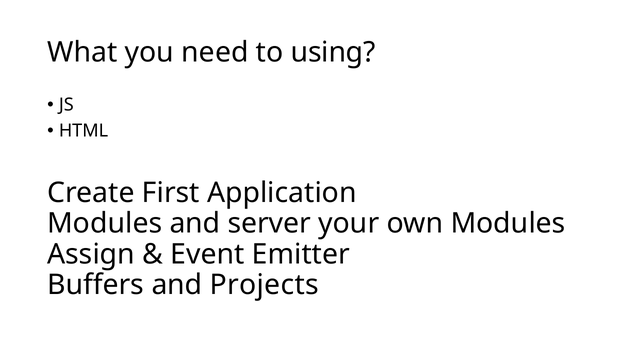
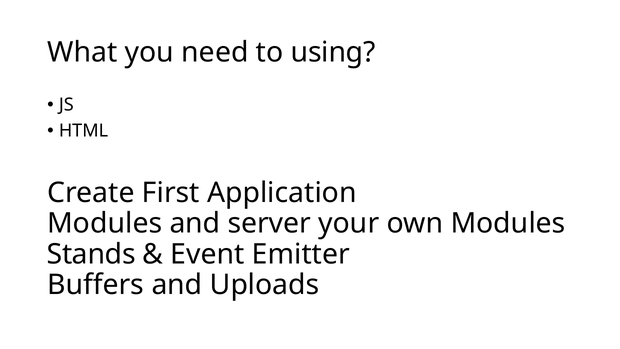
Assign: Assign -> Stands (91, 254)
Projects: Projects -> Uploads (265, 285)
